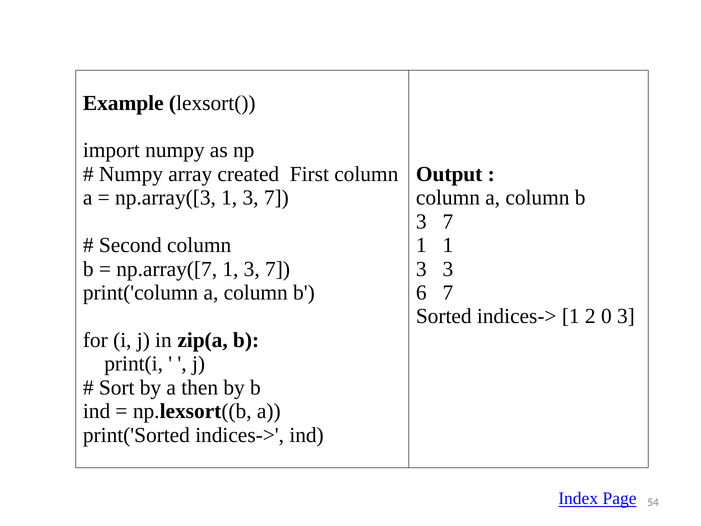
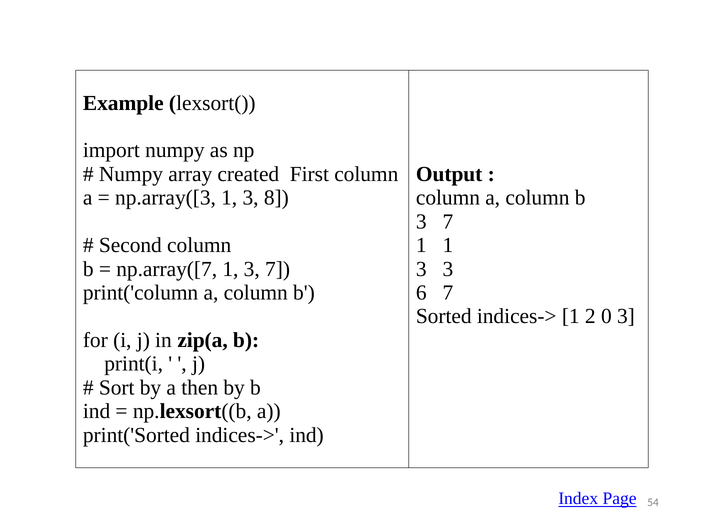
np.array([3 1 3 7: 7 -> 8 (276, 198)
